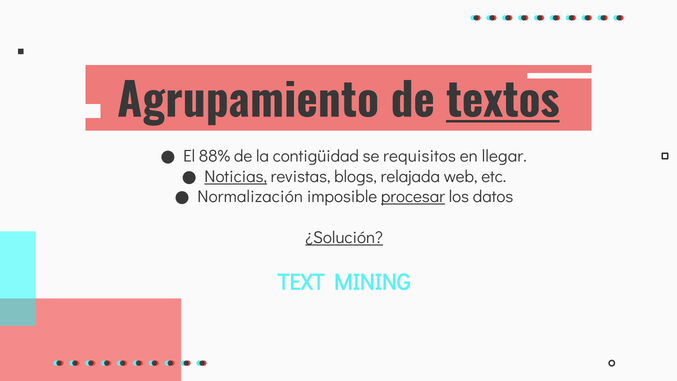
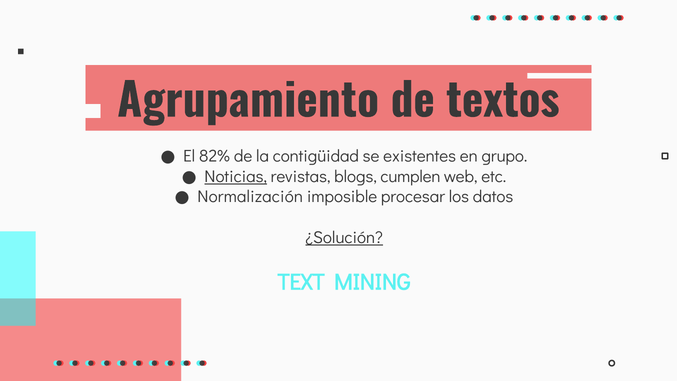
textos underline: present -> none (503, 102)
88%: 88% -> 82% (214, 156)
requisitos: requisitos -> existentes (420, 156)
llegar: llegar -> grupo (504, 156)
relajada: relajada -> cumplen (410, 177)
procesar underline: present -> none (413, 197)
